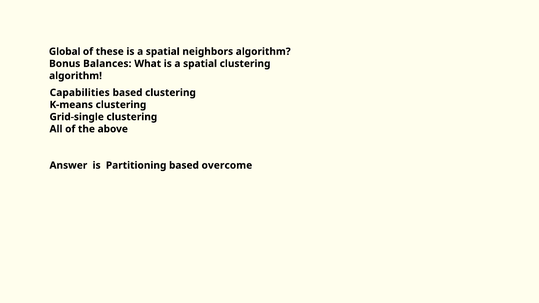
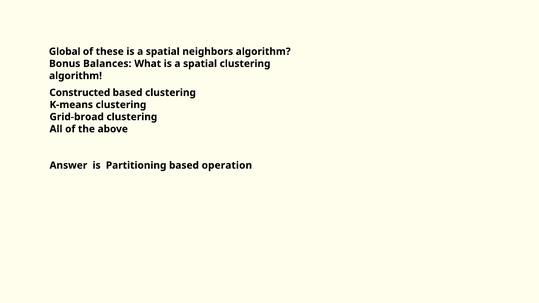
Capabilities: Capabilities -> Constructed (80, 93)
Grid-single: Grid-single -> Grid-broad (77, 117)
overcome: overcome -> operation (227, 165)
